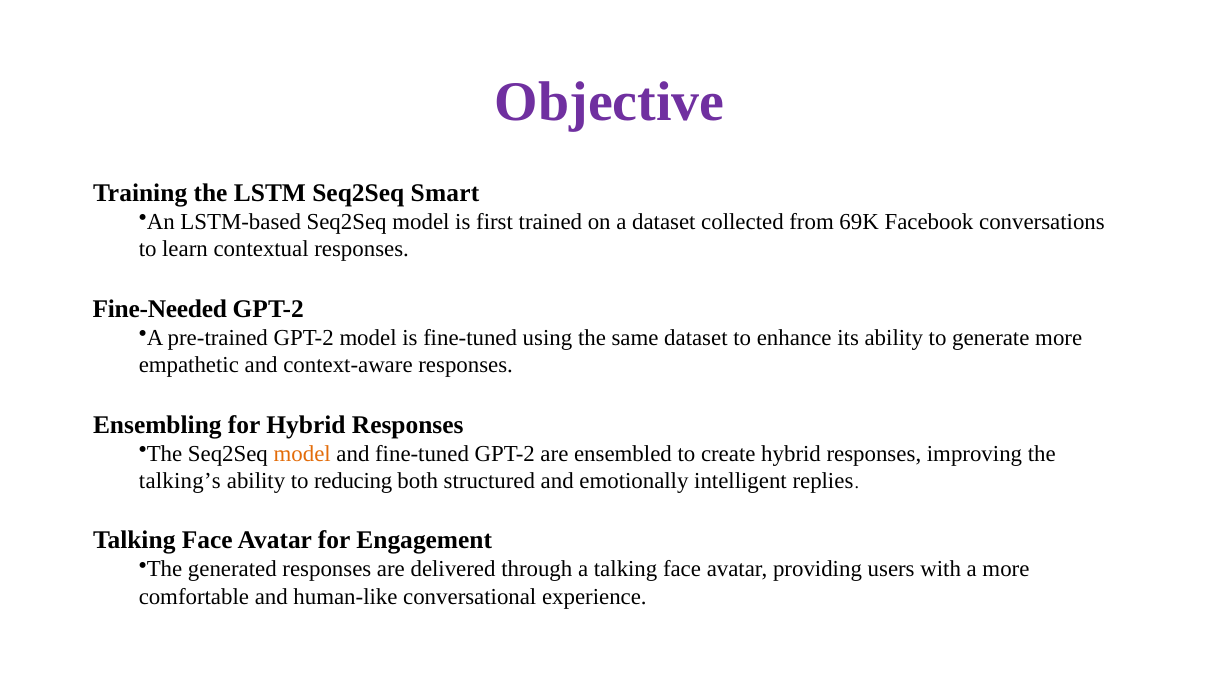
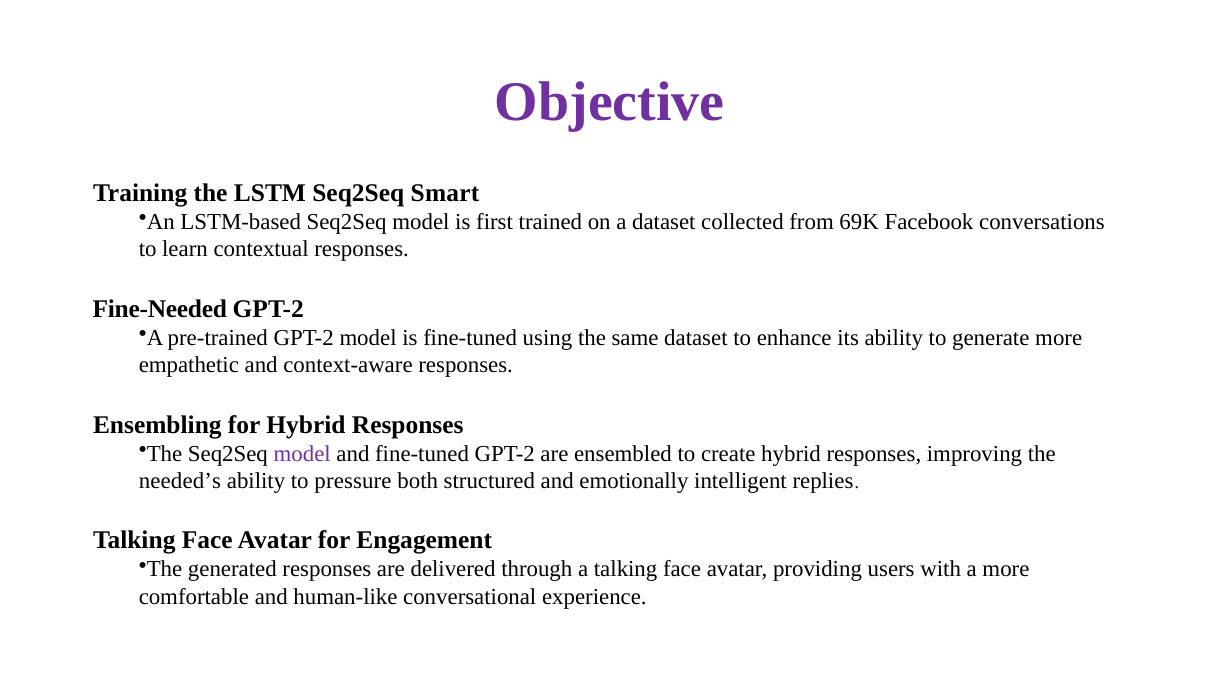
model colour: orange -> purple (302, 454)
talking’s: talking’s -> needed’s (180, 481)
reducing: reducing -> pressure (353, 481)
